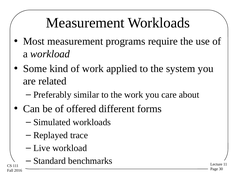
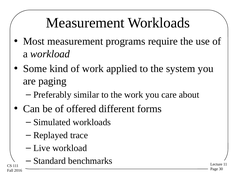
related: related -> paging (52, 81)
